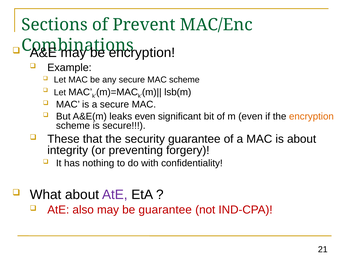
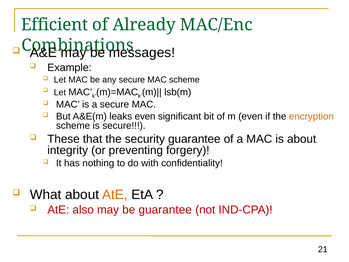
Sections: Sections -> Efficient (55, 25)
Prevent: Prevent -> Already (144, 25)
encryption: encryption -> messages (142, 53)
AtE colour: purple -> orange (115, 194)
